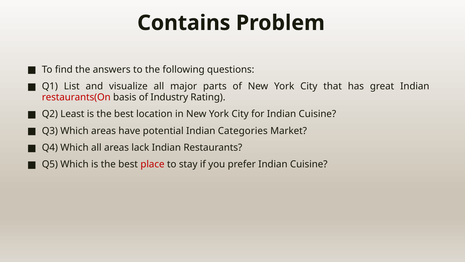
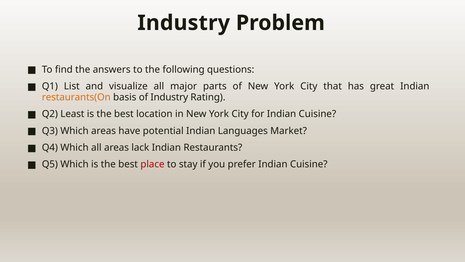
Contains: Contains -> Industry (184, 23)
restaurants(On colour: red -> orange (76, 97)
Categories: Categories -> Languages (243, 131)
